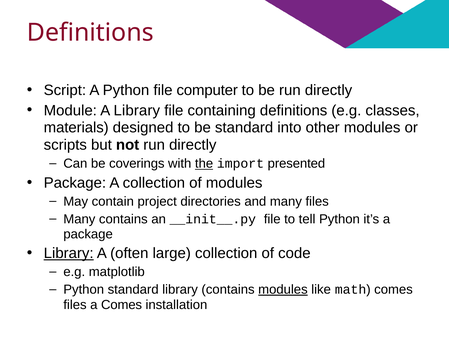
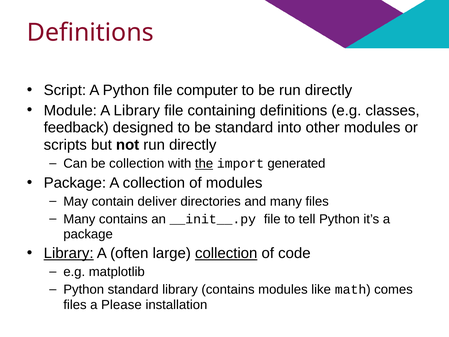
materials: materials -> feedback (76, 128)
be coverings: coverings -> collection (137, 163)
presented: presented -> generated (296, 163)
project: project -> deliver (157, 201)
collection underline: none -> present (226, 253)
modules underline: present -> none (283, 289)
a Comes: Comes -> Please (121, 304)
